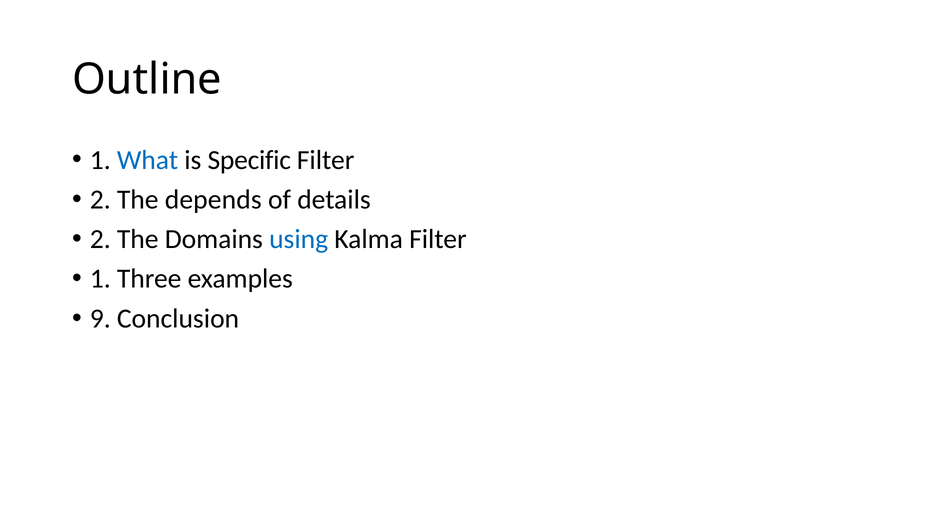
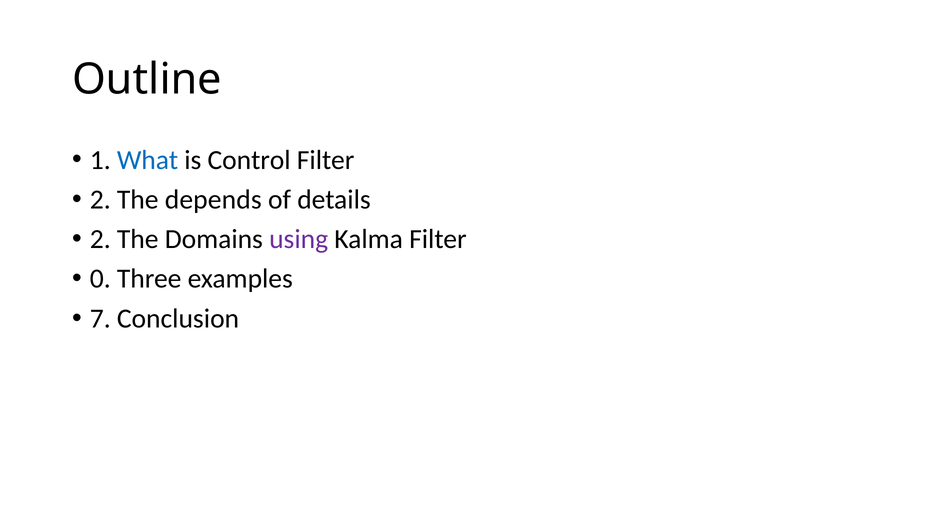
Specific: Specific -> Control (249, 160)
using colour: blue -> purple (299, 239)
1: 1 -> 0 (100, 279)
9: 9 -> 7 (100, 319)
